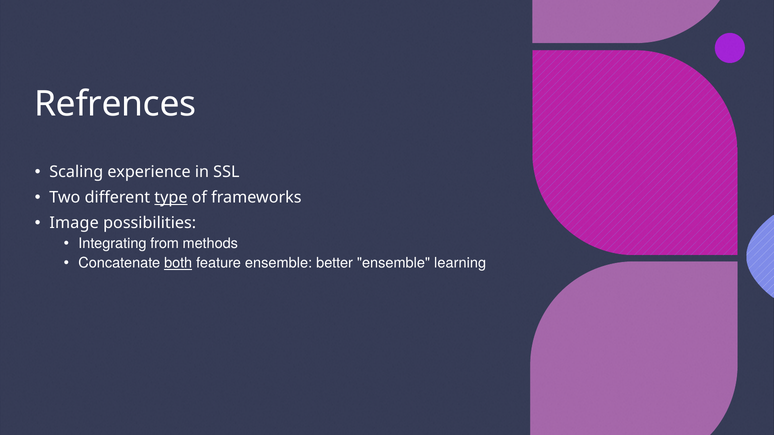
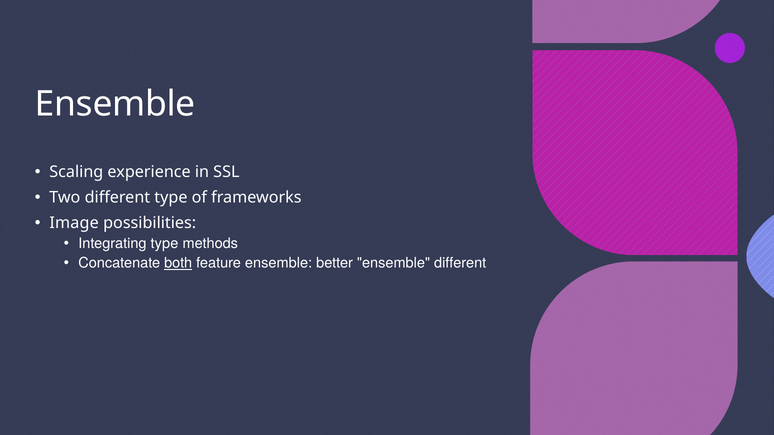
Refrences: Refrences -> Ensemble (115, 104)
type underline: present -> none (171, 198)
Integrating from: from -> type (164, 244)
ensemble learning: learning -> different (460, 263)
